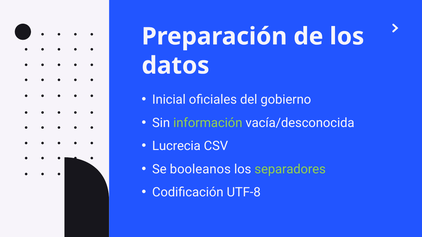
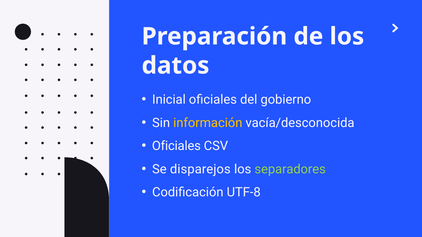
información colour: light green -> yellow (208, 123)
Lucrecia: Lucrecia -> Oficiales (176, 146)
booleanos: booleanos -> disparejos (200, 169)
